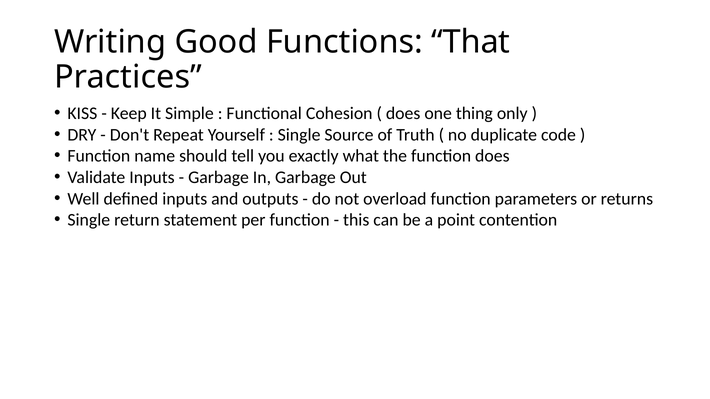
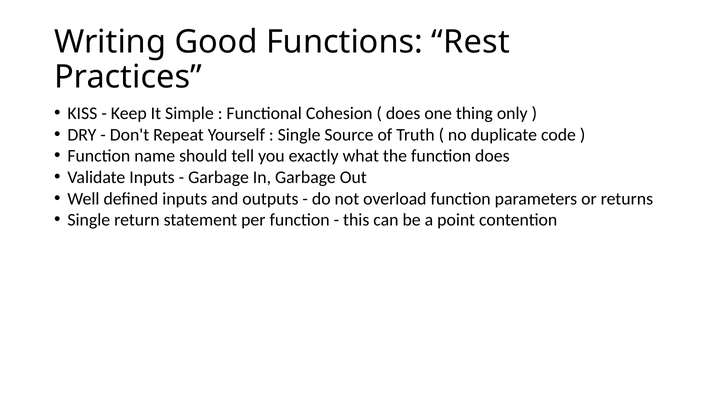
That: That -> Rest (471, 42)
